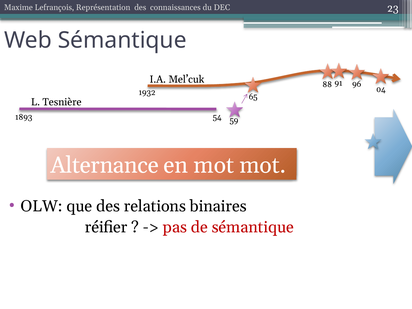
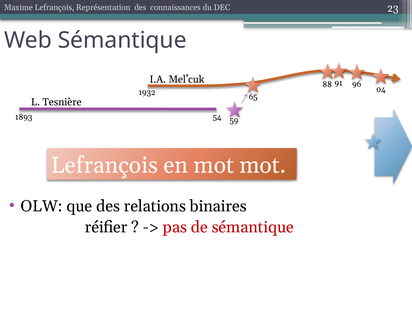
Alternance: Alternance -> Lefrançois (105, 165)
